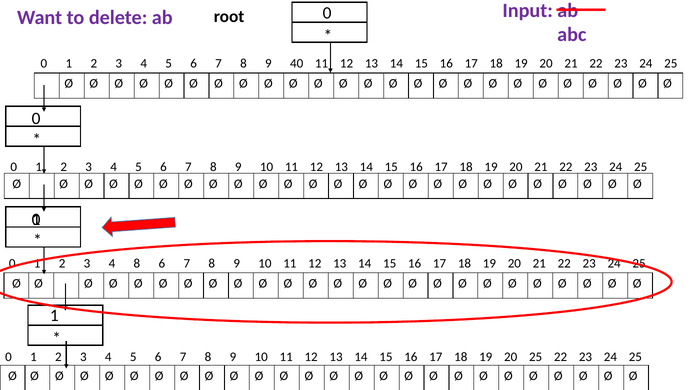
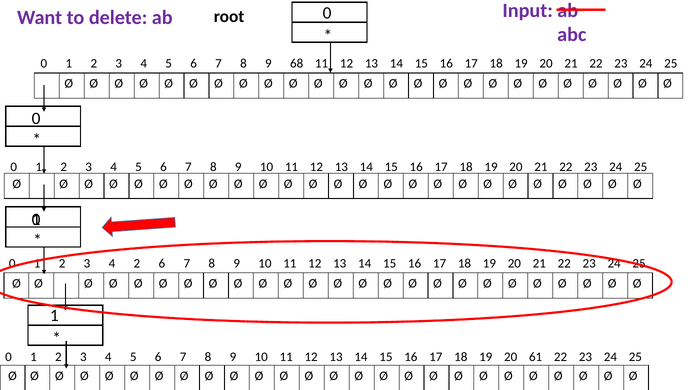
40: 40 -> 68 (297, 64)
4 8: 8 -> 2 (137, 263)
20 25: 25 -> 61 (536, 357)
